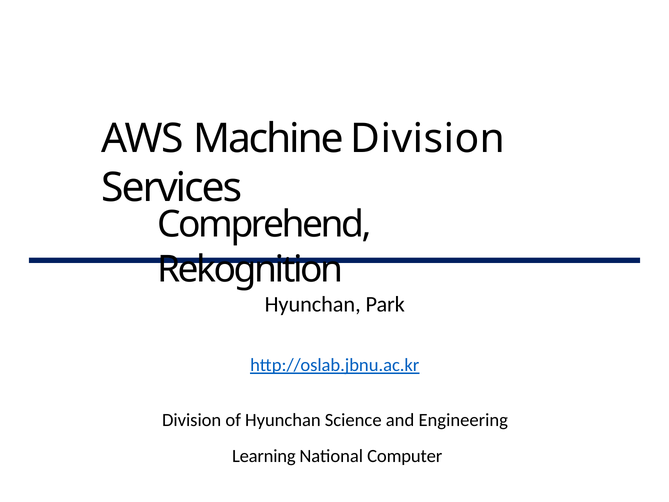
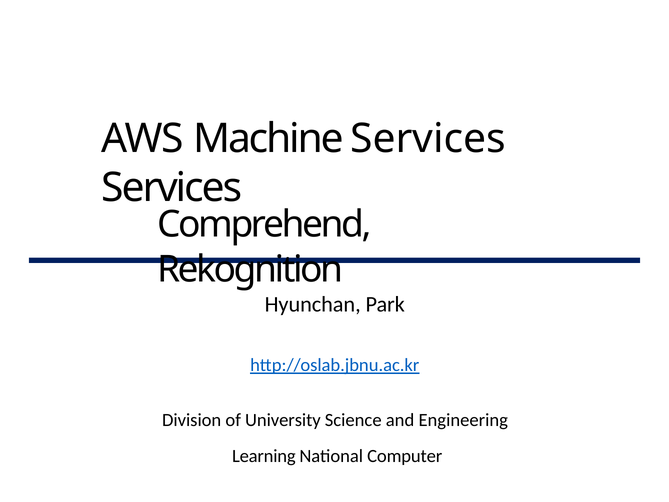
Machine Division: Division -> Services (428, 139)
of Hyunchan: Hyunchan -> University (283, 420)
